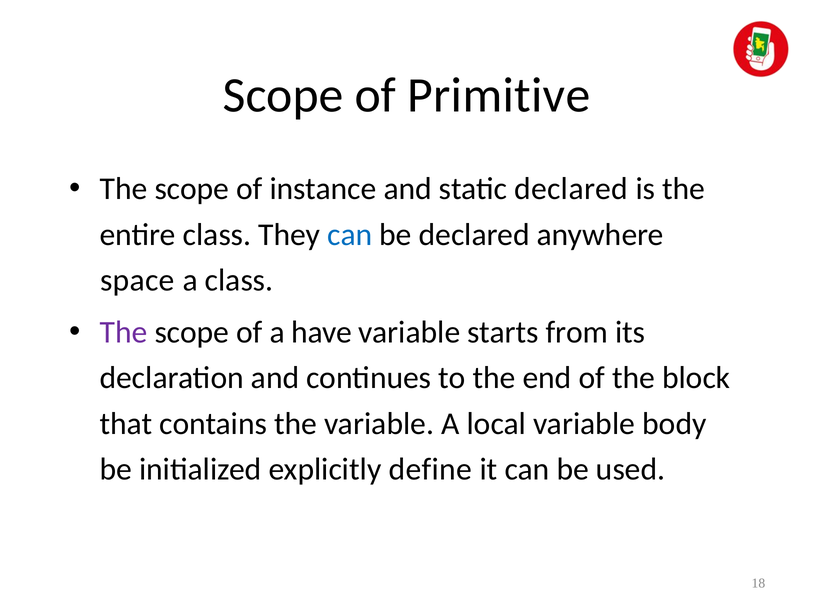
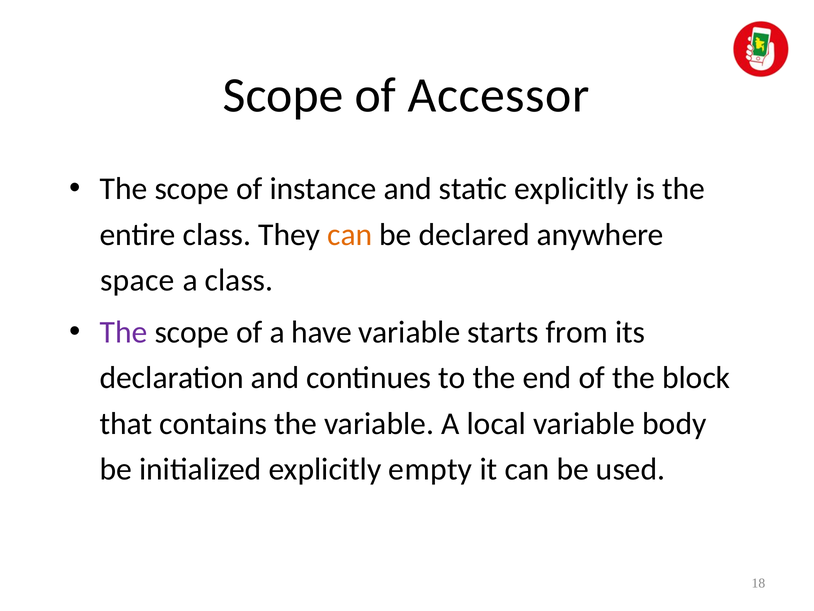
Primitive: Primitive -> Accessor (499, 95)
static declared: declared -> explicitly (571, 189)
can colour: blue -> orange (350, 234)
define: define -> empty (430, 469)
